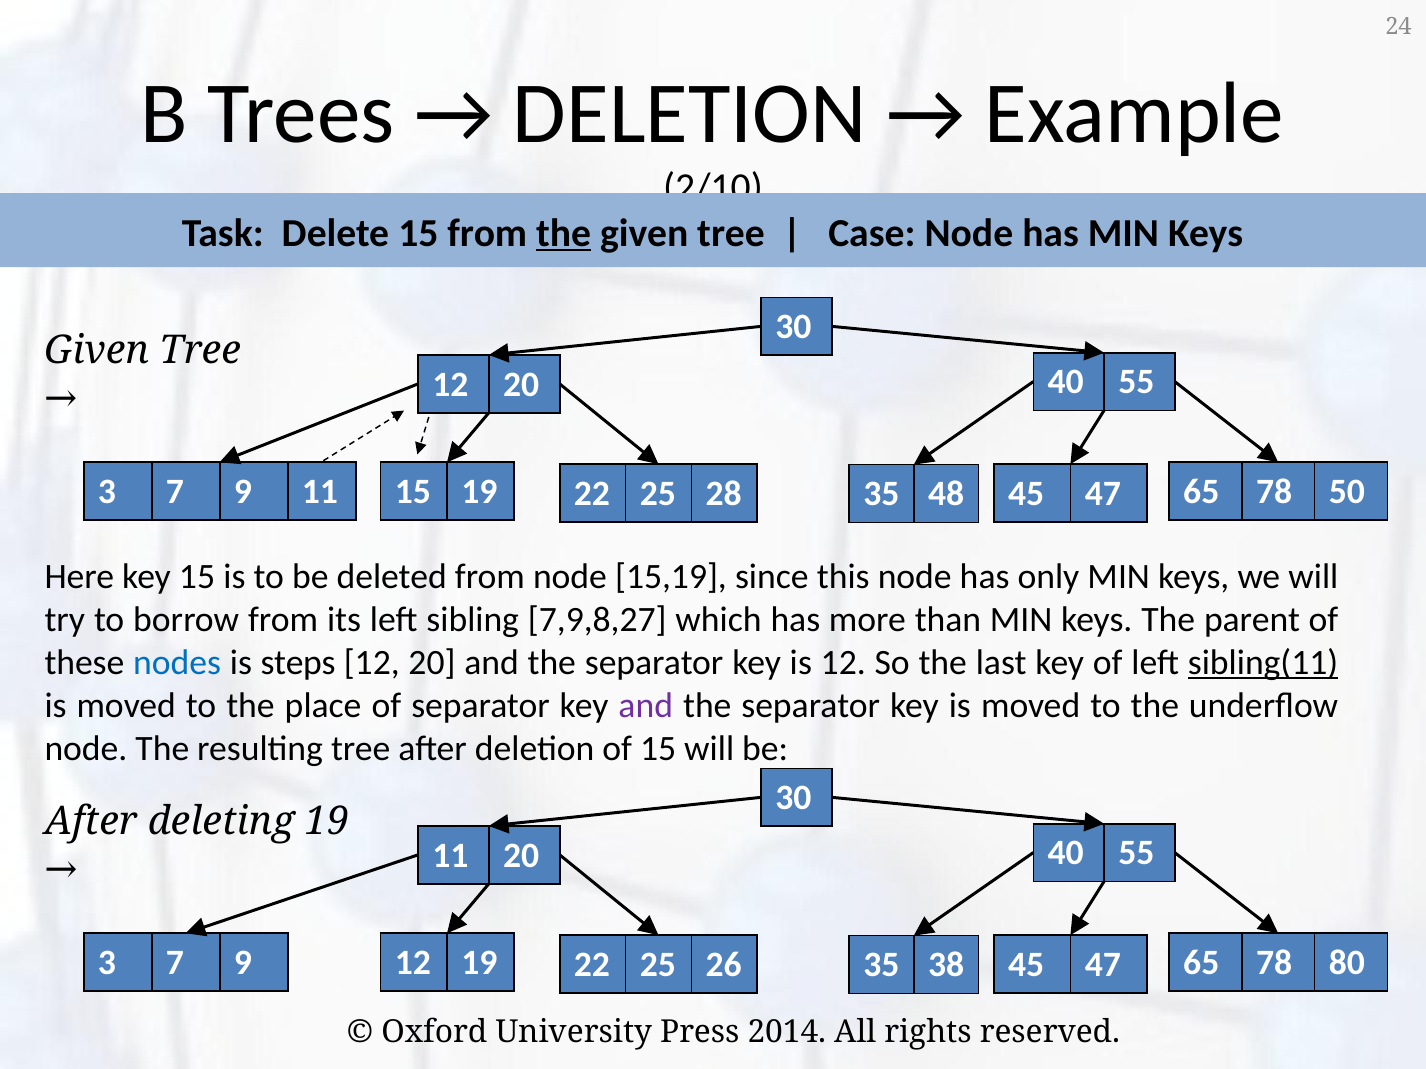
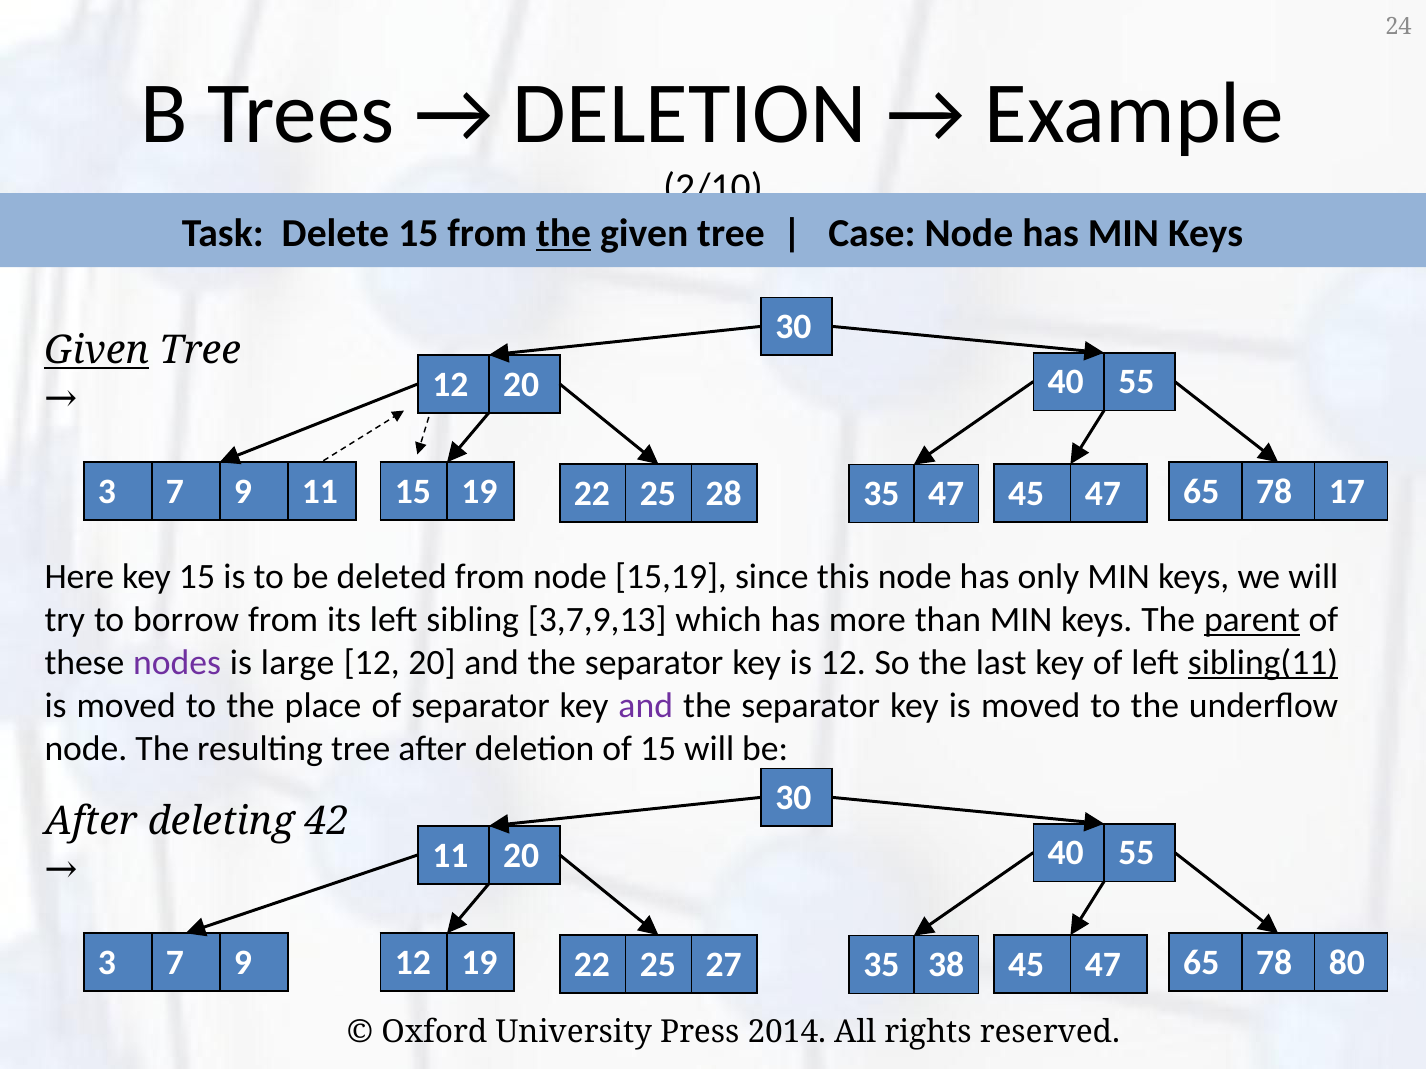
Given underline: none -> present (97, 351)
35 48: 48 -> 47 (946, 494)
50: 50 -> 17 (1347, 492)
7,9,8,27: 7,9,8,27 -> 3,7,9,13 (597, 620)
parent underline: none -> present (1252, 620)
nodes colour: blue -> purple (177, 663)
steps: steps -> large (298, 663)
deleting 19: 19 -> 42 (327, 822)
26: 26 -> 27 (724, 965)
